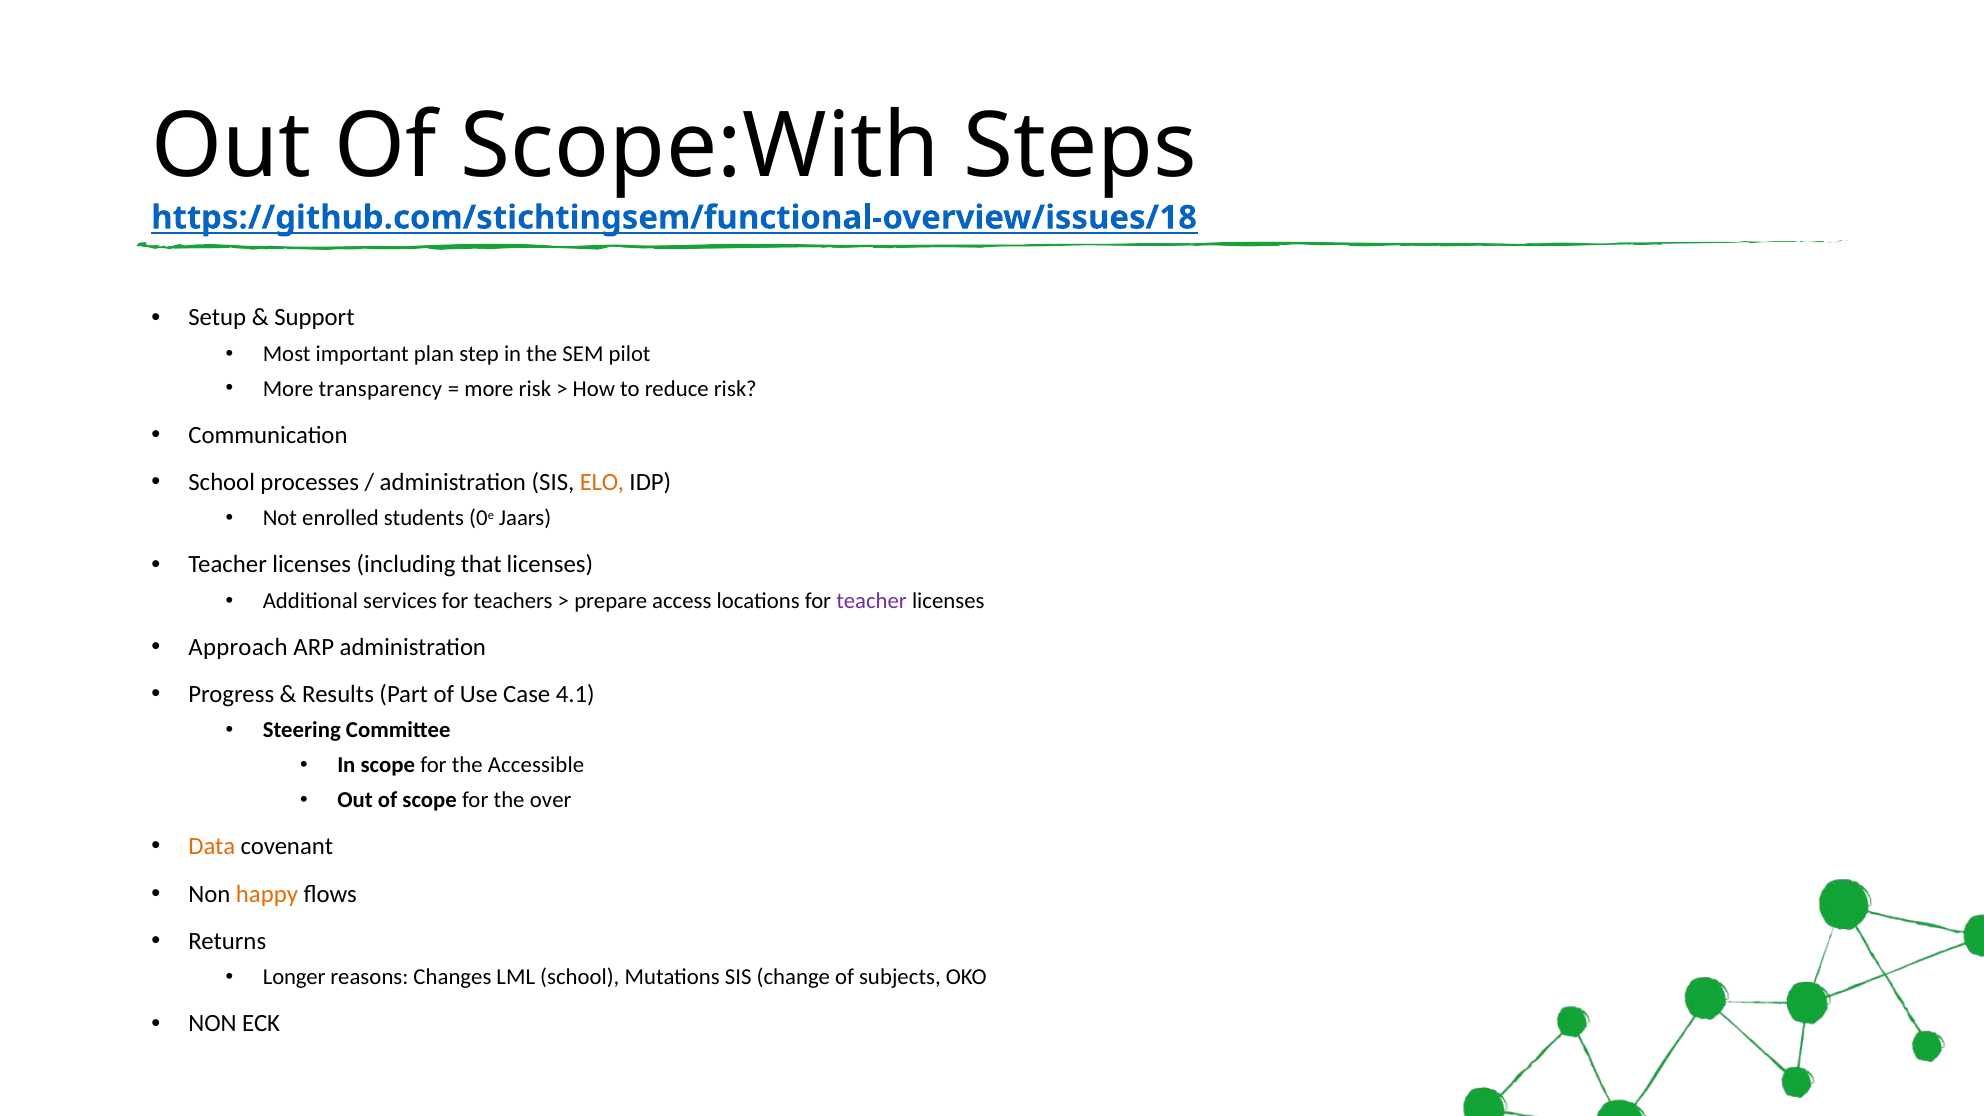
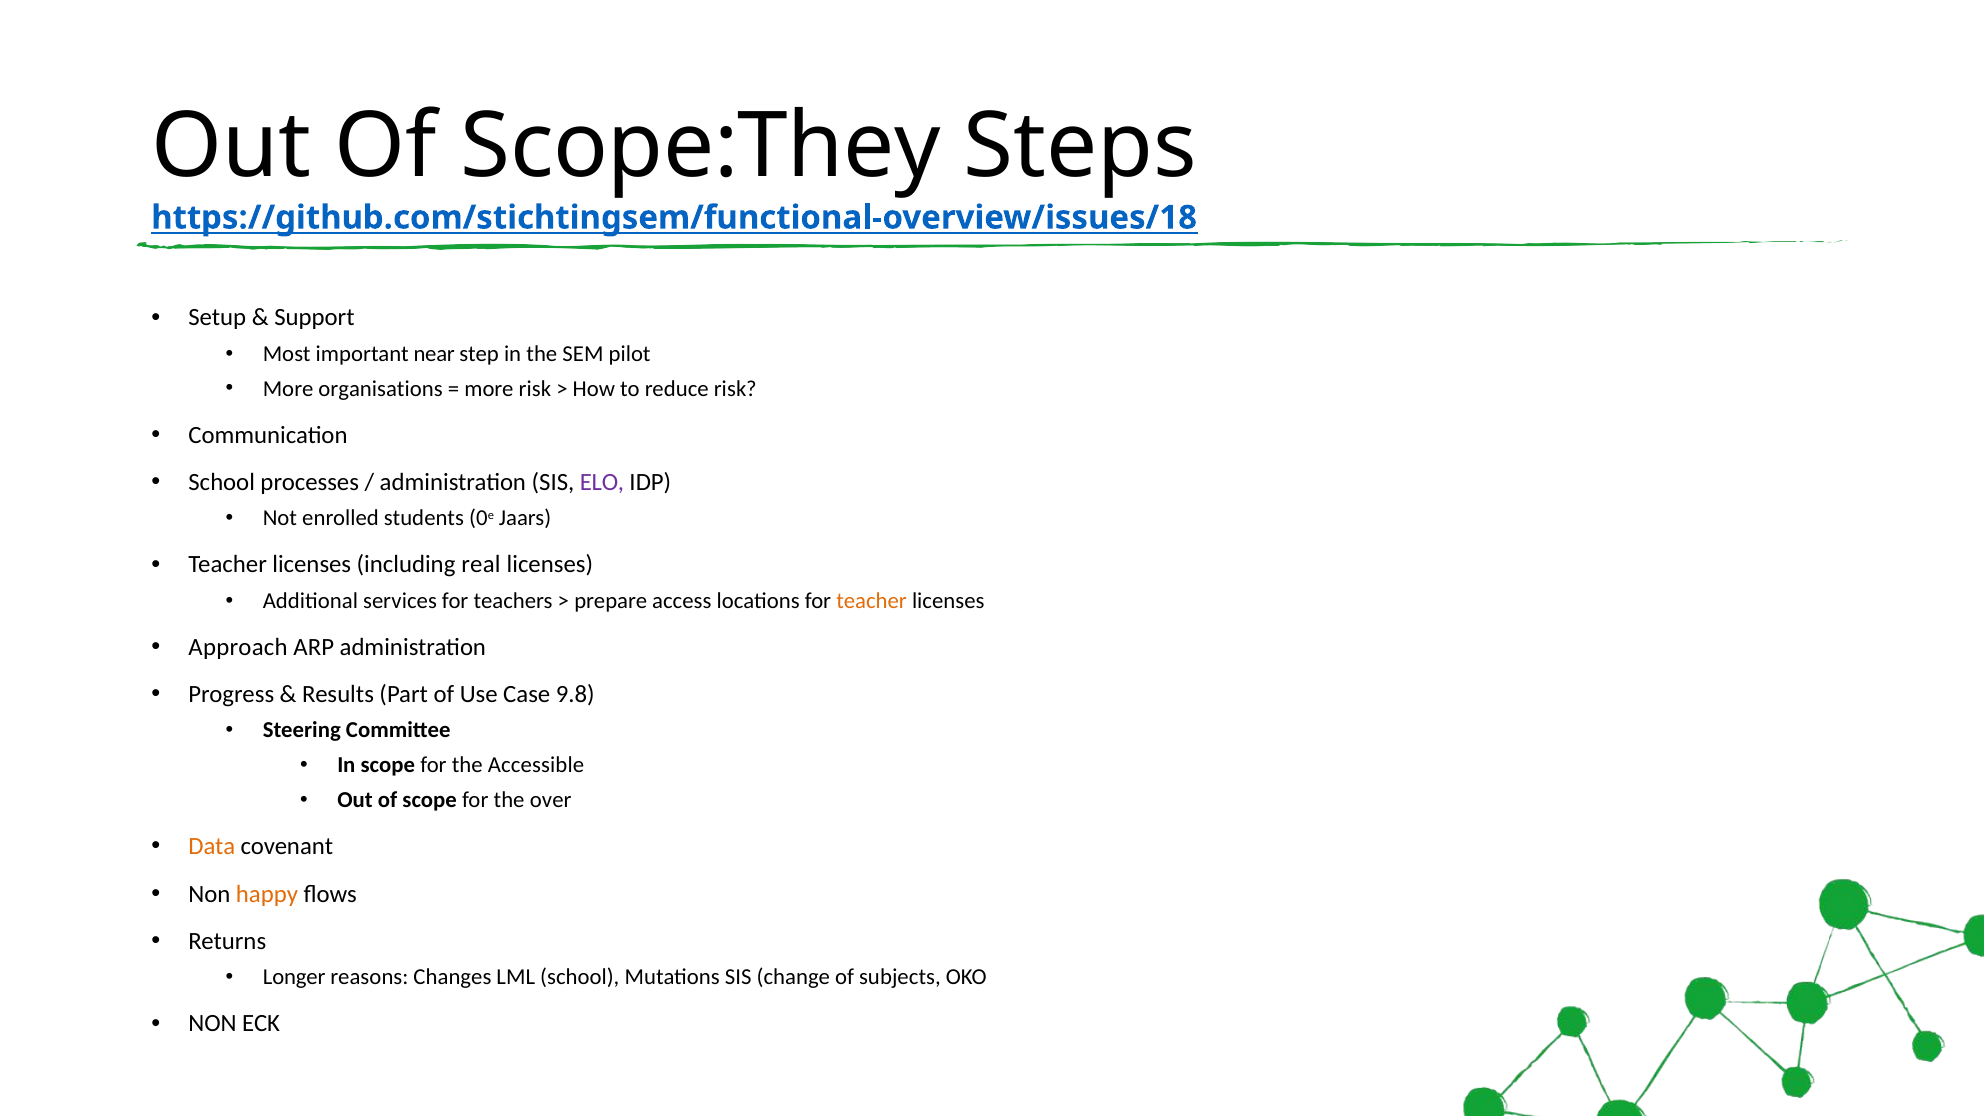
Scope:With: Scope:With -> Scope:They (701, 147)
plan: plan -> near (434, 354)
transparency: transparency -> organisations (381, 389)
ELO colour: orange -> purple (602, 482)
that: that -> real (481, 565)
teacher colour: purple -> orange (872, 601)
4.1: 4.1 -> 9.8 (575, 694)
